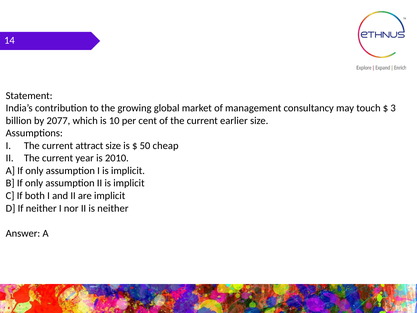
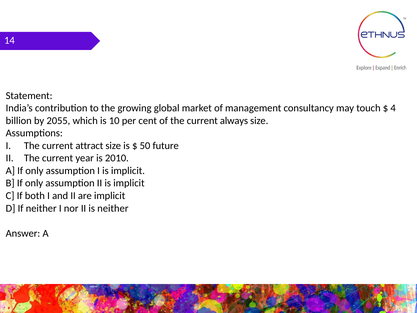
3: 3 -> 4 (393, 108)
2077: 2077 -> 2055 (58, 121)
earlier: earlier -> always (234, 121)
cheap: cheap -> future (166, 146)
